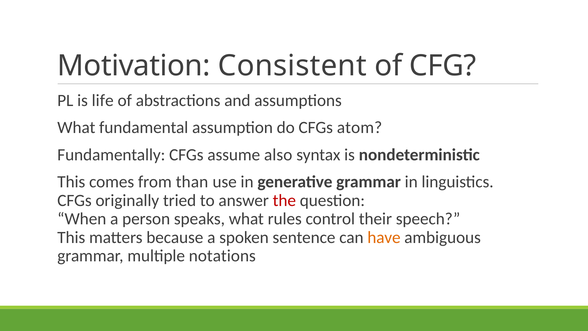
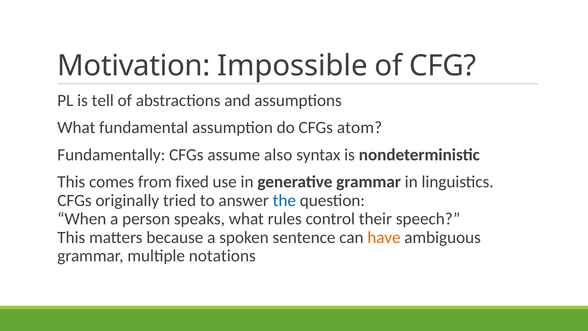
Consistent: Consistent -> Impossible (292, 66)
life: life -> tell (103, 100)
than: than -> fixed (192, 182)
the colour: red -> blue (284, 200)
